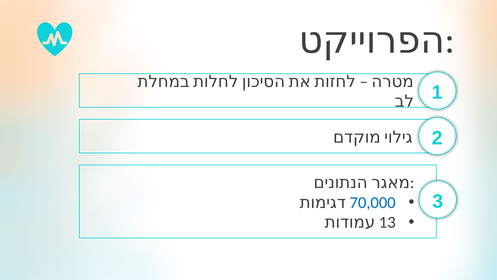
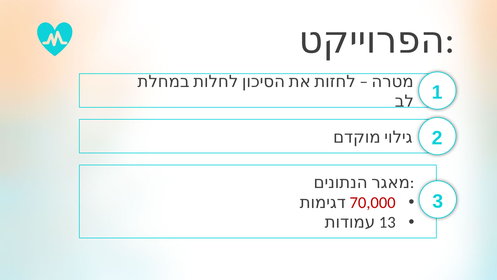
70,000 colour: blue -> red (373, 202)
